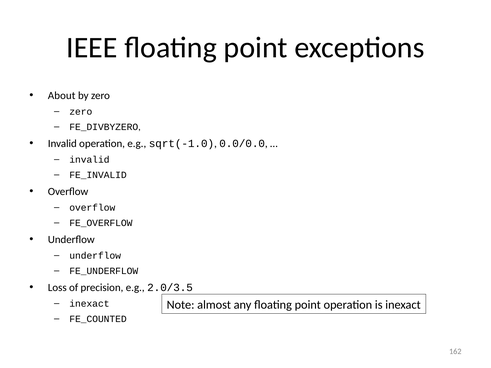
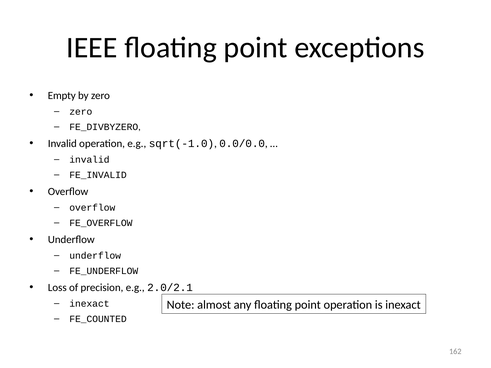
About: About -> Empty (62, 96)
2.0/3.5: 2.0/3.5 -> 2.0/2.1 (170, 288)
